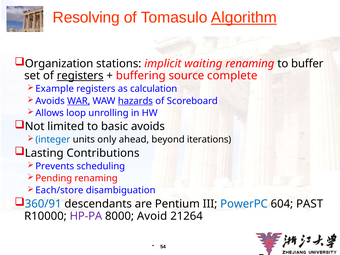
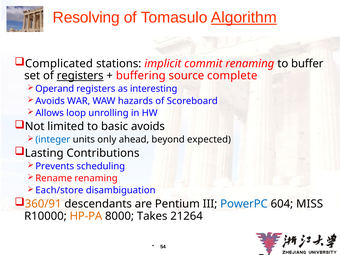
Organization: Organization -> Complicated (59, 64)
waiting: waiting -> commit (203, 64)
Example: Example -> Operand (55, 89)
calculation: calculation -> interesting (154, 89)
WAR underline: present -> none (79, 101)
hazards underline: present -> none (135, 101)
iterations: iterations -> expected (209, 140)
Pending: Pending -> Rename (54, 178)
360/91 colour: blue -> orange (43, 204)
PAST: PAST -> MISS (310, 204)
HP-PA colour: purple -> orange (86, 216)
Avoid: Avoid -> Takes (152, 216)
